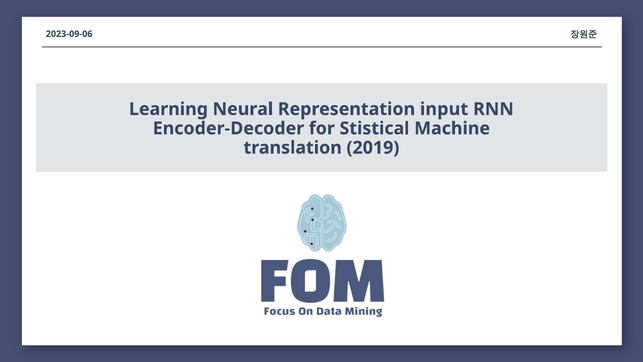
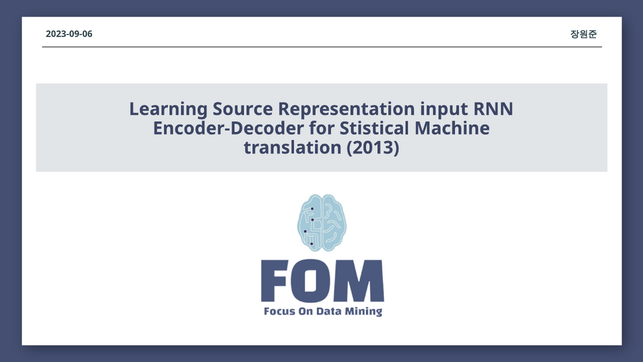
Neural: Neural -> Source (243, 109)
2019: 2019 -> 2013 (373, 148)
